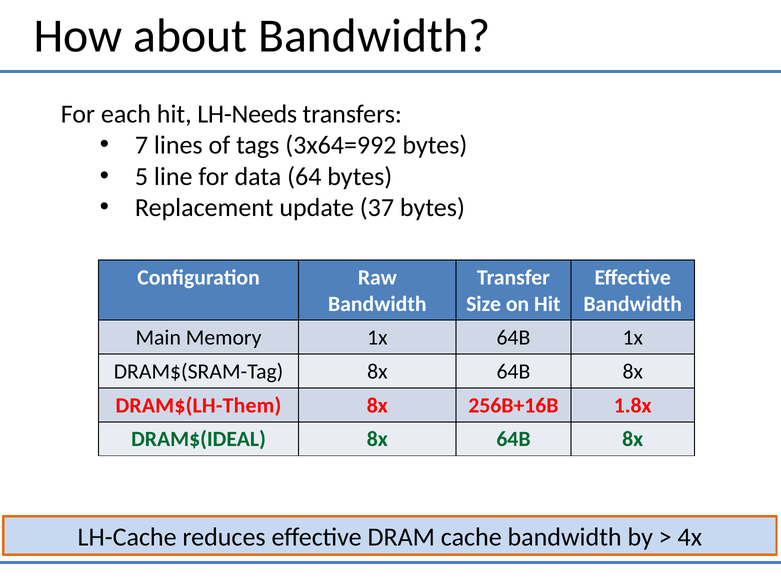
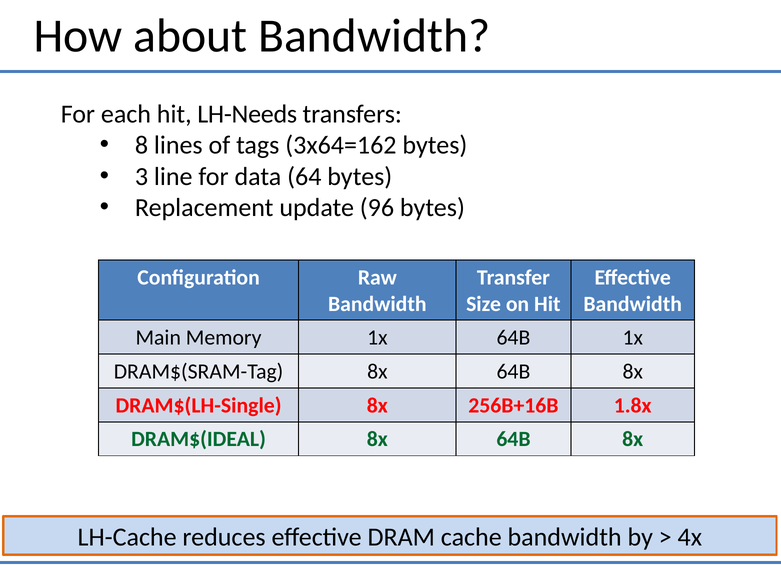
7: 7 -> 8 (142, 145)
3x64=992: 3x64=992 -> 3x64=162 (341, 145)
5: 5 -> 3 (142, 177)
37: 37 -> 96 (377, 208)
DRAM$(LH-Them: DRAM$(LH-Them -> DRAM$(LH-Single (199, 405)
